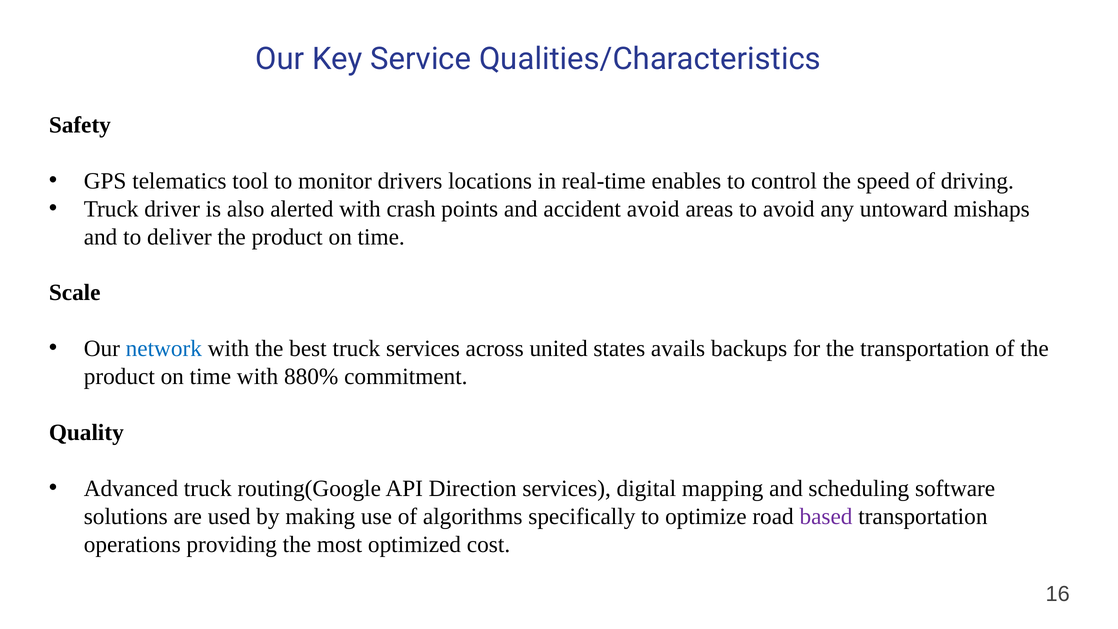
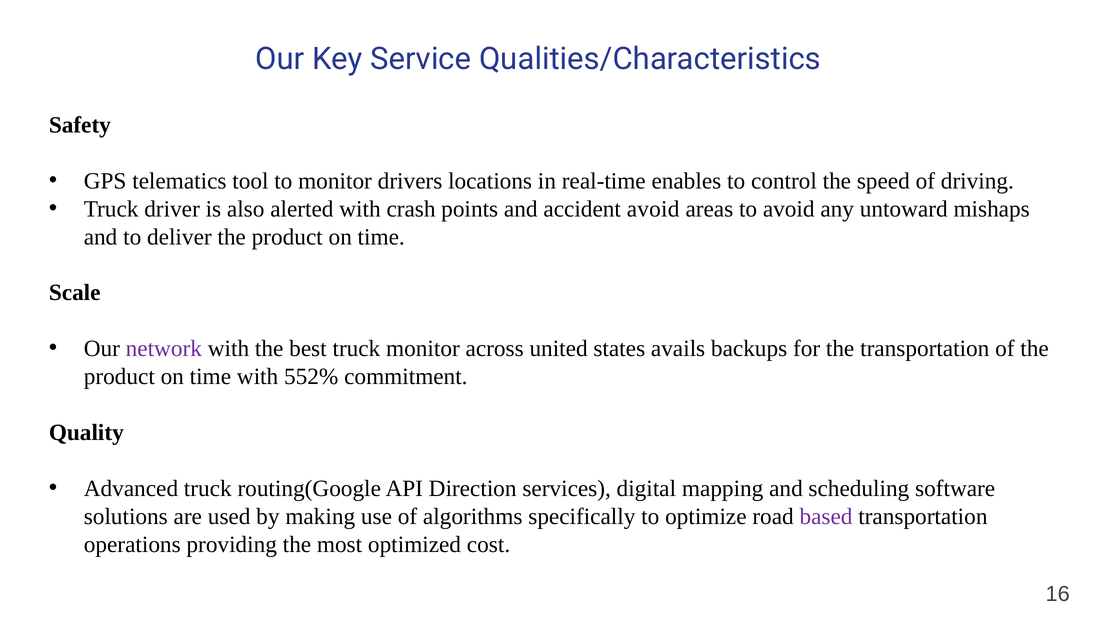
network colour: blue -> purple (164, 349)
truck services: services -> monitor (423, 349)
880%: 880% -> 552% (311, 377)
